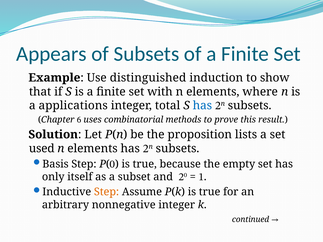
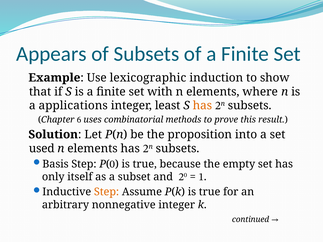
distinguished: distinguished -> lexicographic (148, 78)
total: total -> least (168, 106)
has colour: blue -> orange (202, 106)
lists: lists -> into (246, 135)
